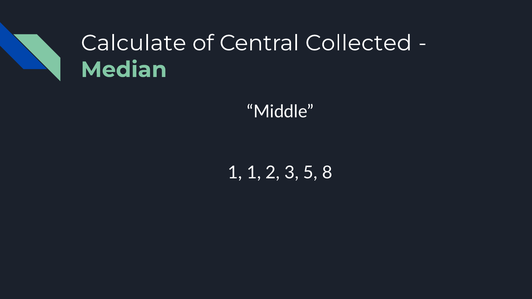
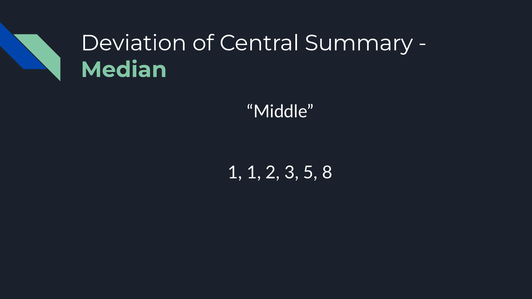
Calculate: Calculate -> Deviation (134, 43)
Collected: Collected -> Summary (359, 43)
